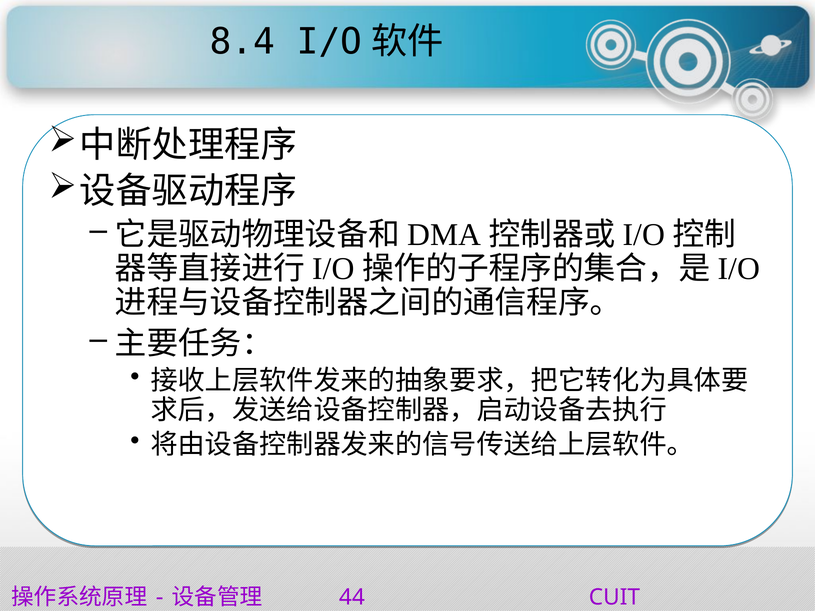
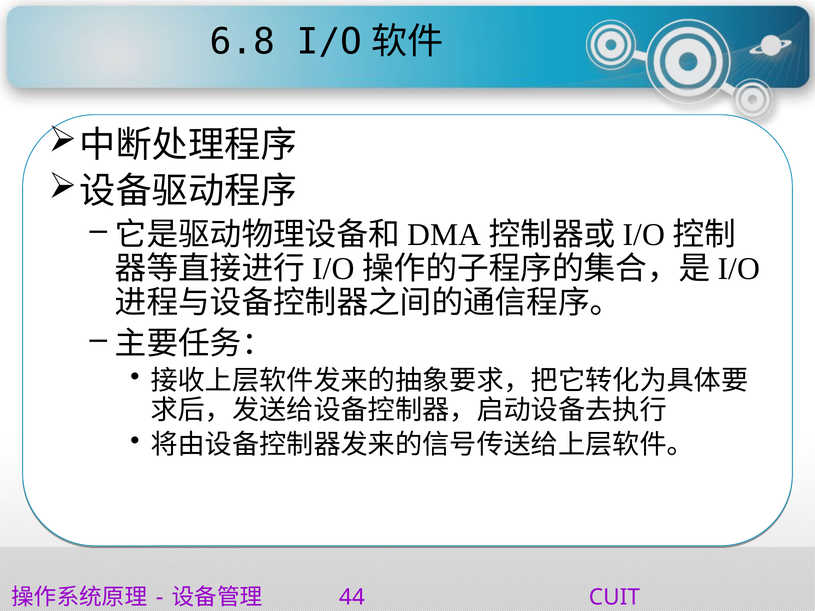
8.4: 8.4 -> 6.8 (242, 42)
